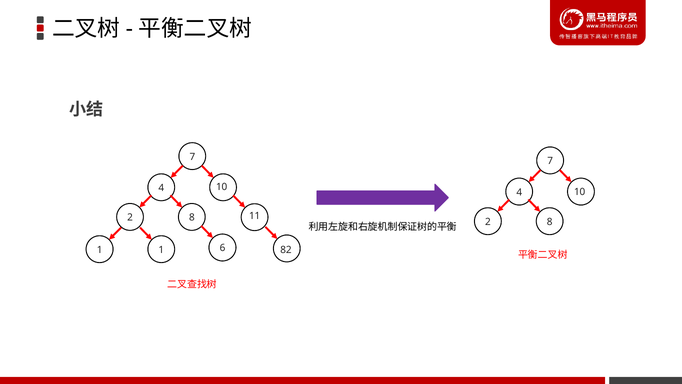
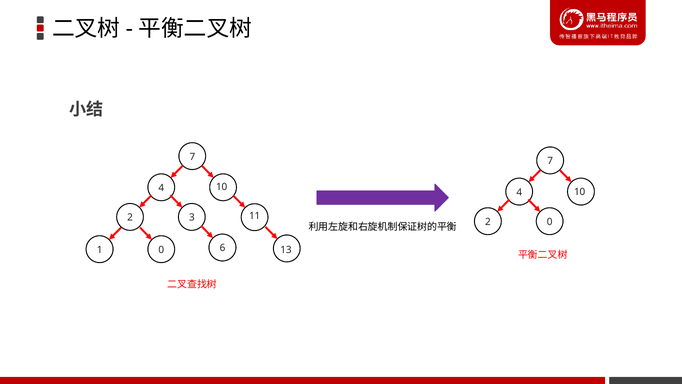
8: 8 -> 3 (192, 217)
8: 8 -> 0 (550, 222)
1 1: 1 -> 0 (161, 250)
82: 82 -> 13 (286, 250)
